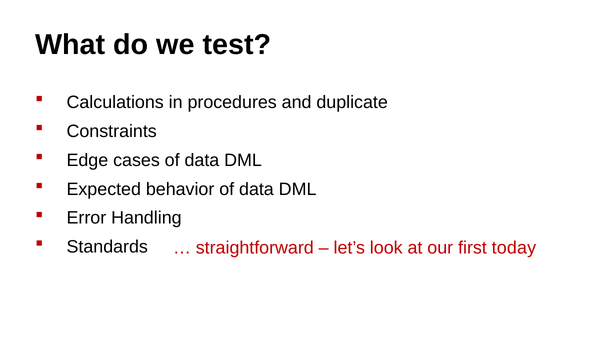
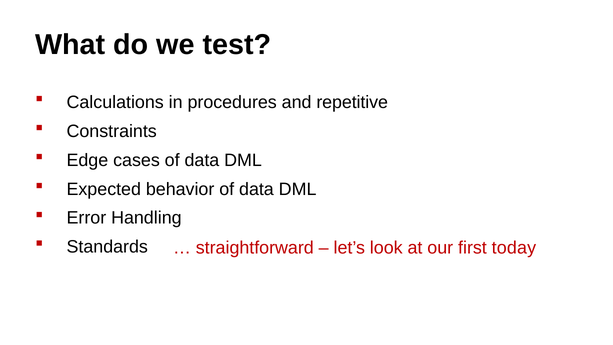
duplicate: duplicate -> repetitive (352, 102)
